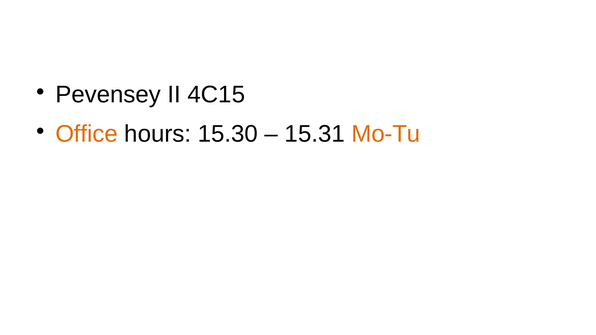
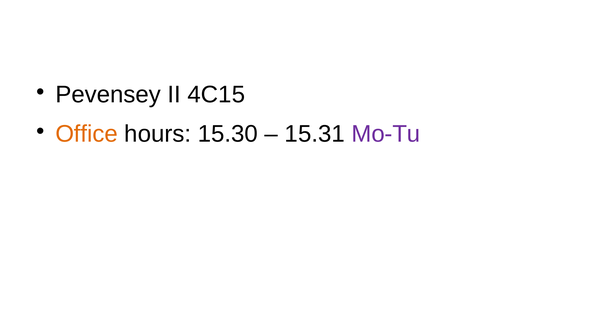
Mo-Tu colour: orange -> purple (386, 134)
